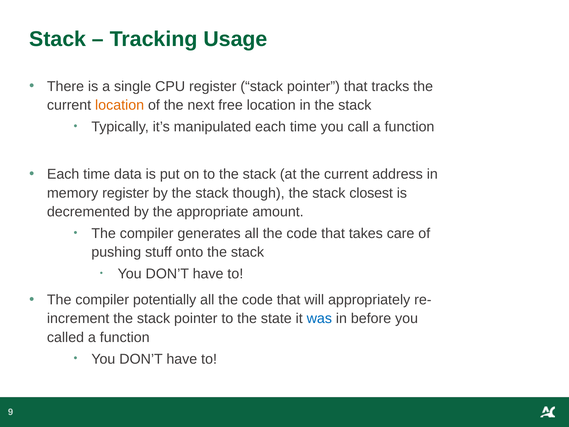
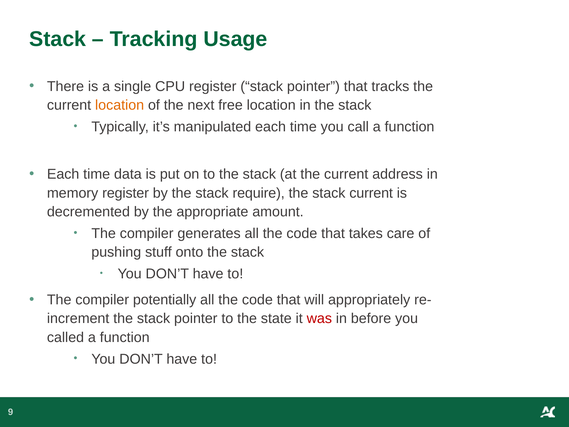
though: though -> require (259, 193)
stack closest: closest -> current (371, 193)
was colour: blue -> red (319, 318)
